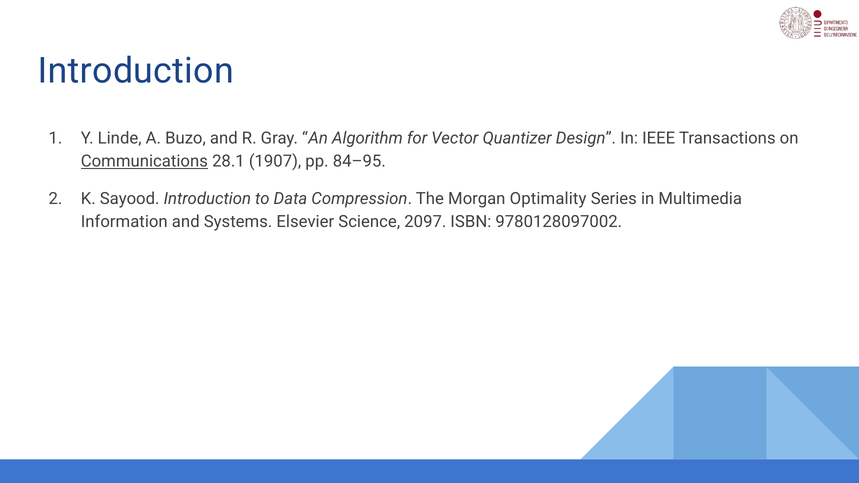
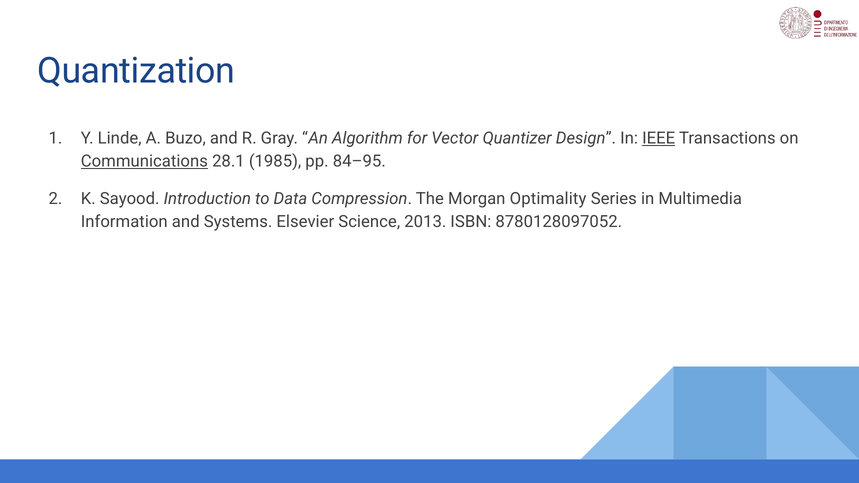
Introduction: Introduction -> Quantization (136, 71)
IEEE underline: none -> present (659, 138)
1907: 1907 -> 1985 (275, 161)
2097: 2097 -> 2013 (425, 222)
9780128097002: 9780128097002 -> 8780128097052 (559, 222)
